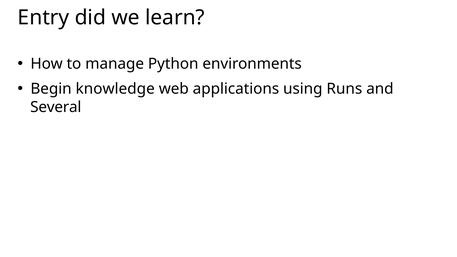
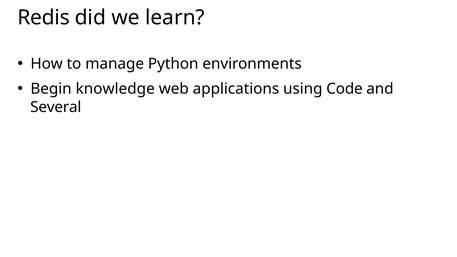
Entry: Entry -> Redis (44, 18)
Runs: Runs -> Code (344, 89)
